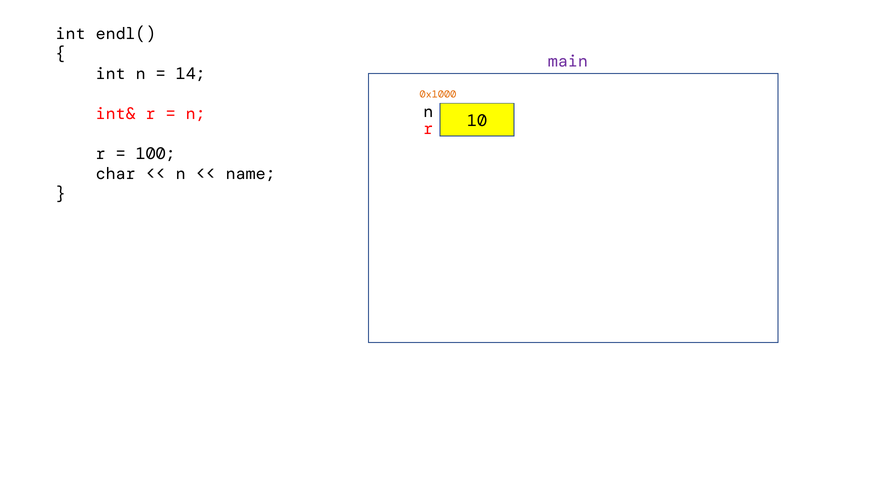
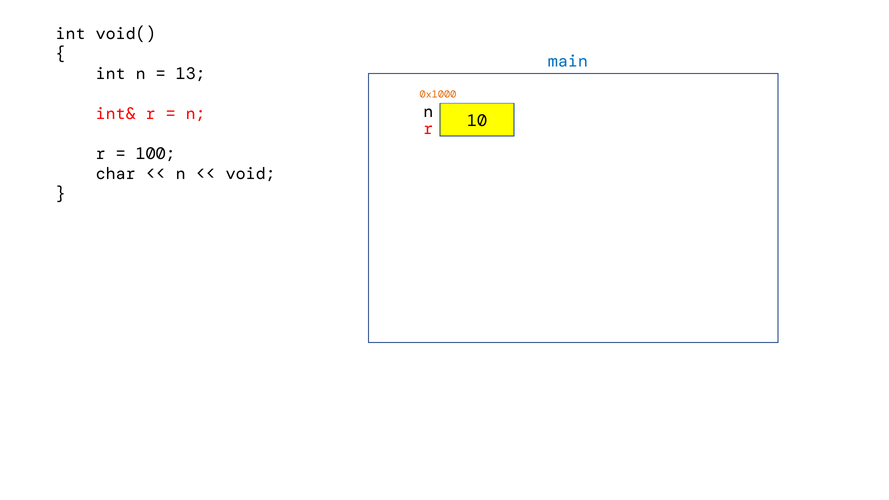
endl(: endl( -> void( (126, 34)
main colour: purple -> blue (568, 61)
14: 14 -> 13 (191, 74)
name: name -> void (251, 174)
